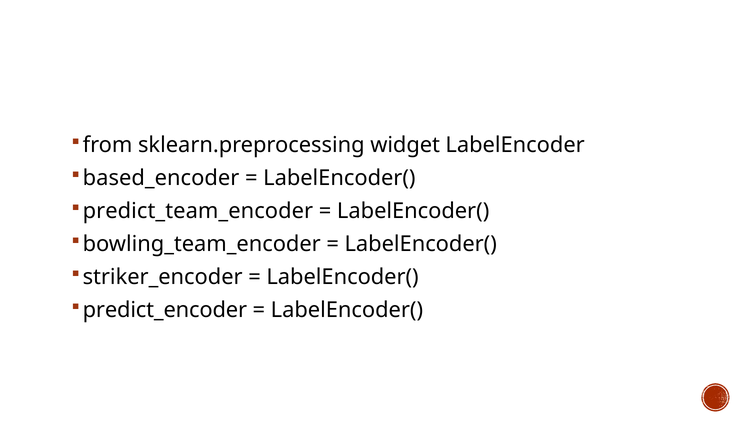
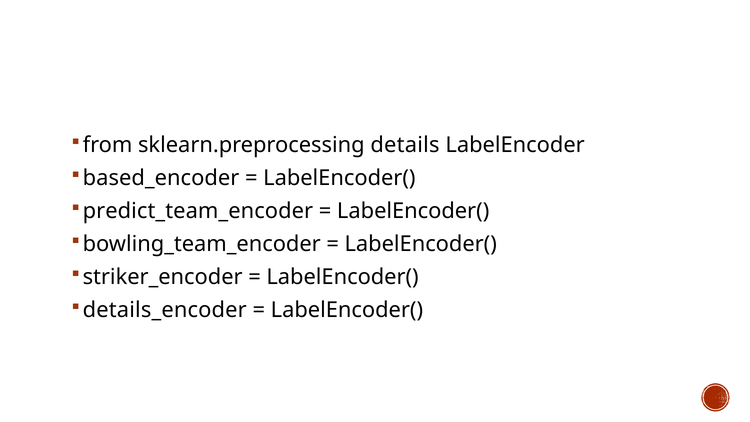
widget: widget -> details (405, 145)
predict_encoder: predict_encoder -> details_encoder (165, 310)
